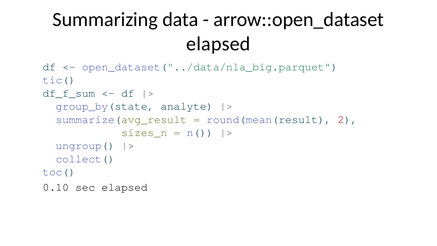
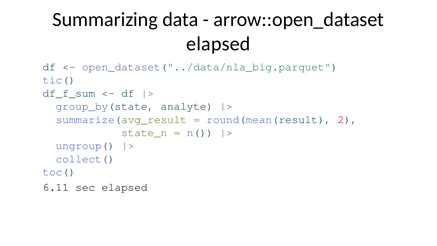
sizes_n: sizes_n -> state_n (144, 132)
0.10: 0.10 -> 6.11 (56, 187)
